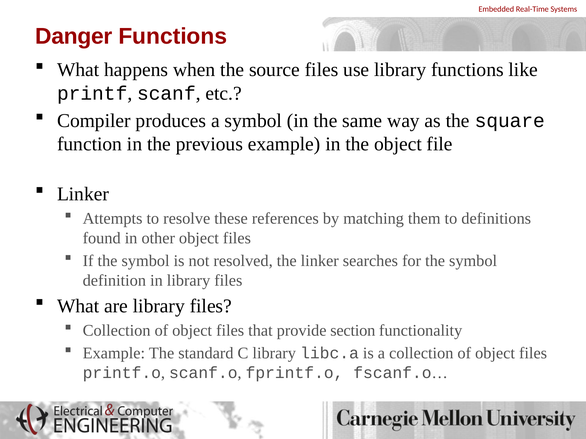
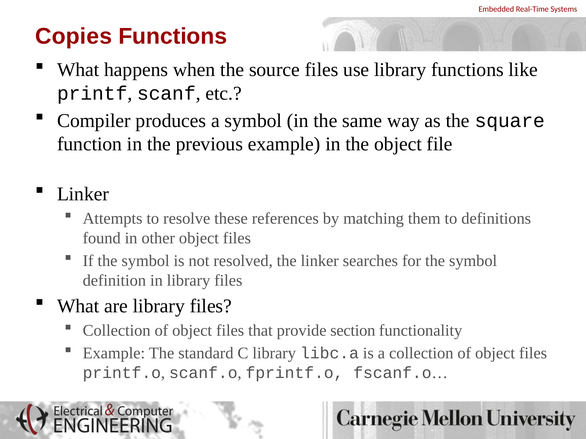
Danger: Danger -> Copies (74, 36)
